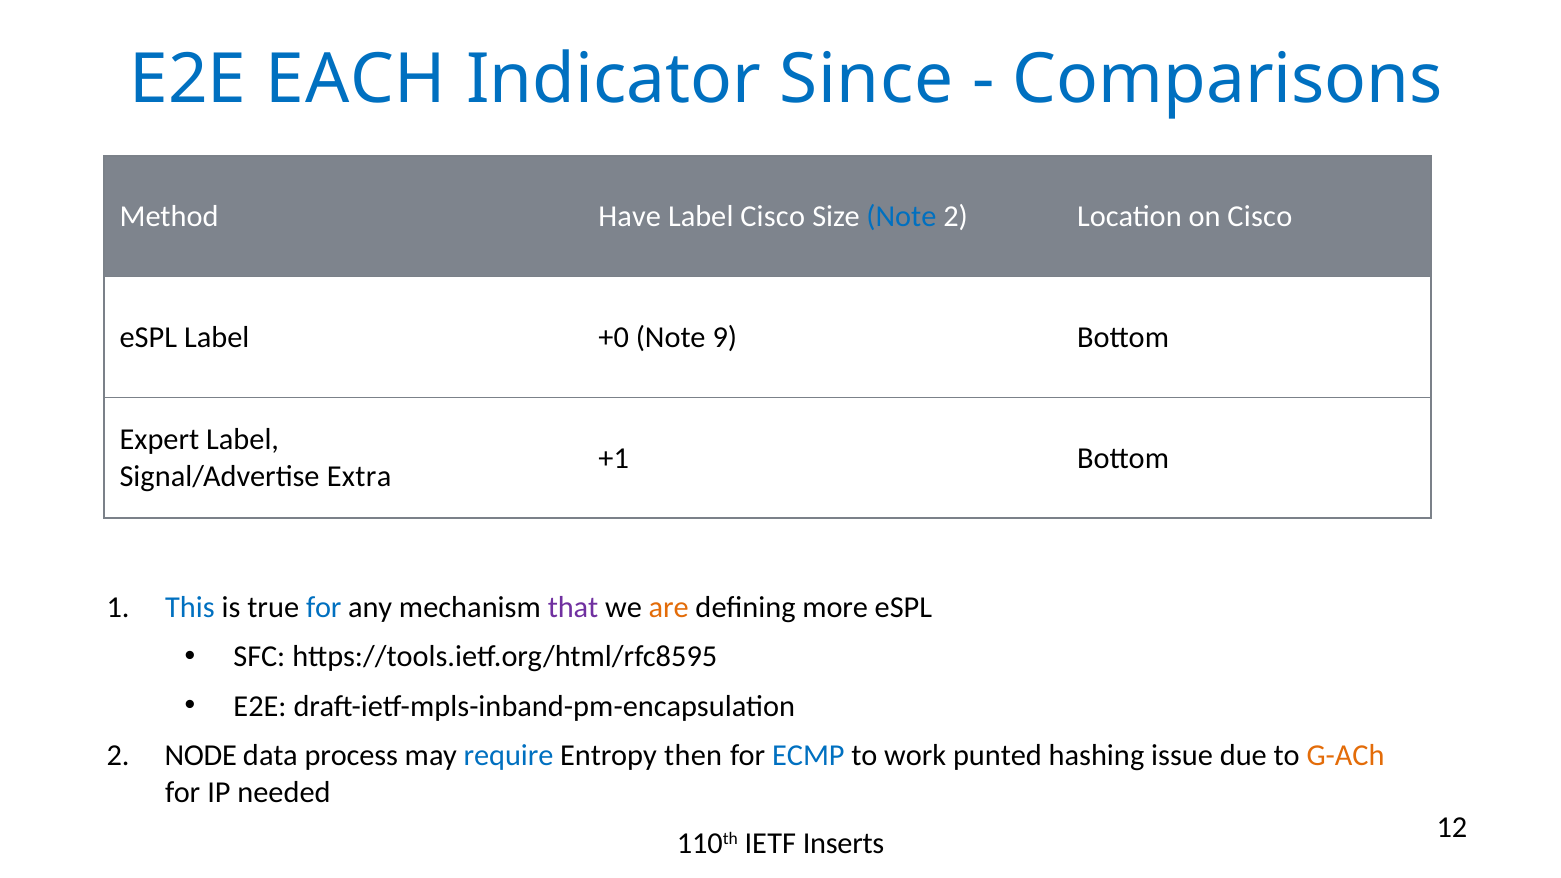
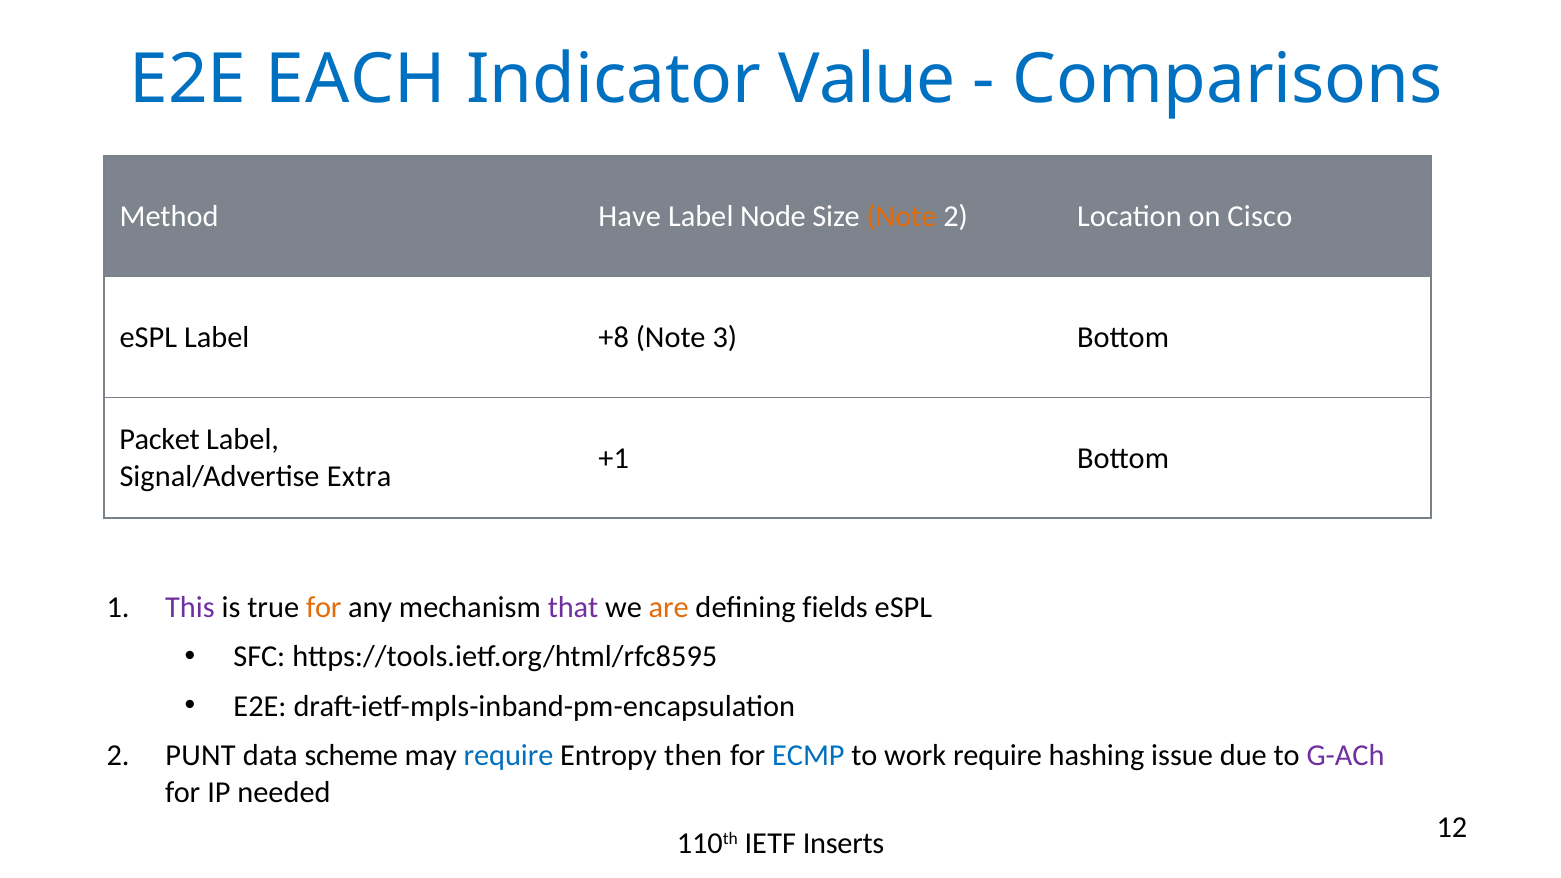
Since: Since -> Value (867, 80)
Label Cisco: Cisco -> Node (773, 217)
Note colour: blue -> orange (901, 217)
+0: +0 -> +8 (614, 337)
9: 9 -> 3 (725, 337)
Expert: Expert -> Packet (160, 440)
This colour: blue -> purple (190, 607)
for colour: blue -> orange (324, 607)
more: more -> fields (835, 607)
NODE: NODE -> PUNT (200, 756)
process: process -> scheme (351, 756)
work punted: punted -> require (998, 756)
G-ACh colour: orange -> purple (1346, 756)
